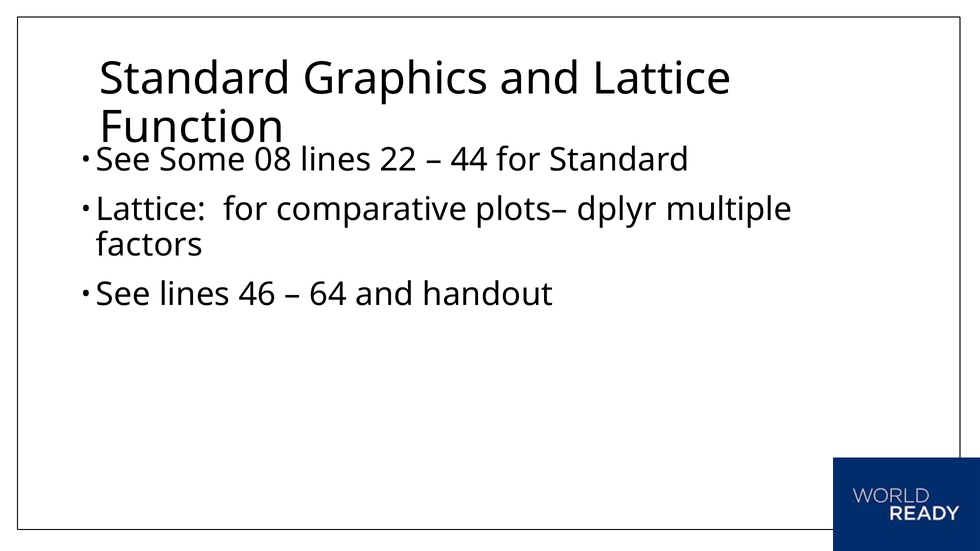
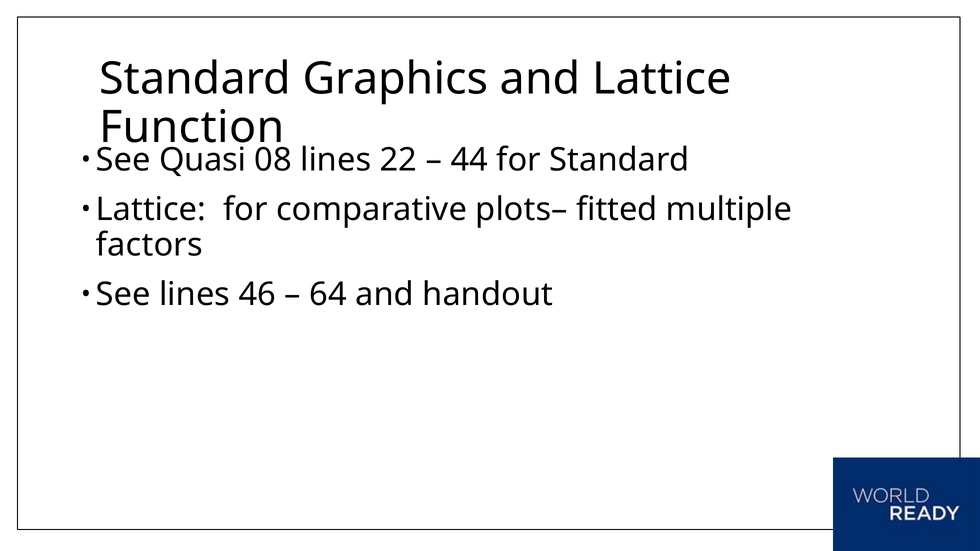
Some: Some -> Quasi (203, 160)
dplyr: dplyr -> fitted (617, 210)
